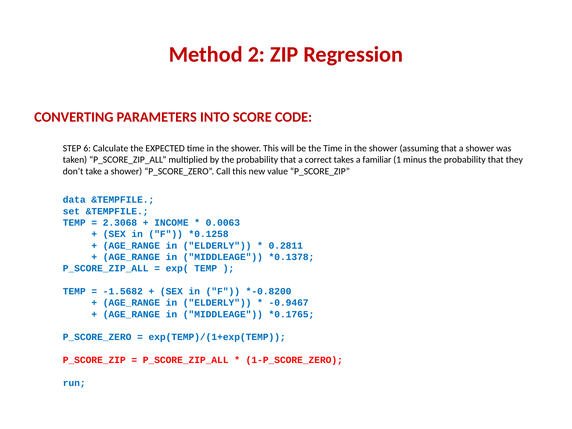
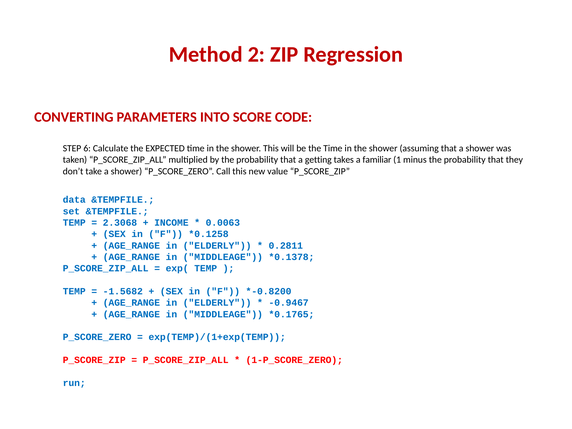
correct: correct -> getting (318, 160)
